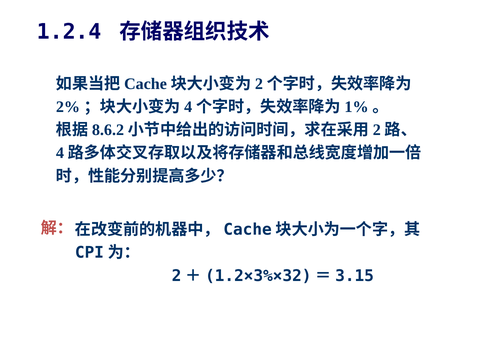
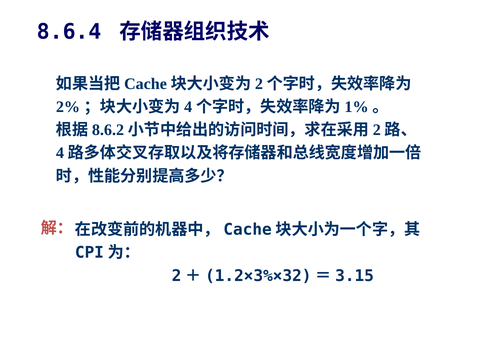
1.2.4: 1.2.4 -> 8.6.4 (69, 32)
